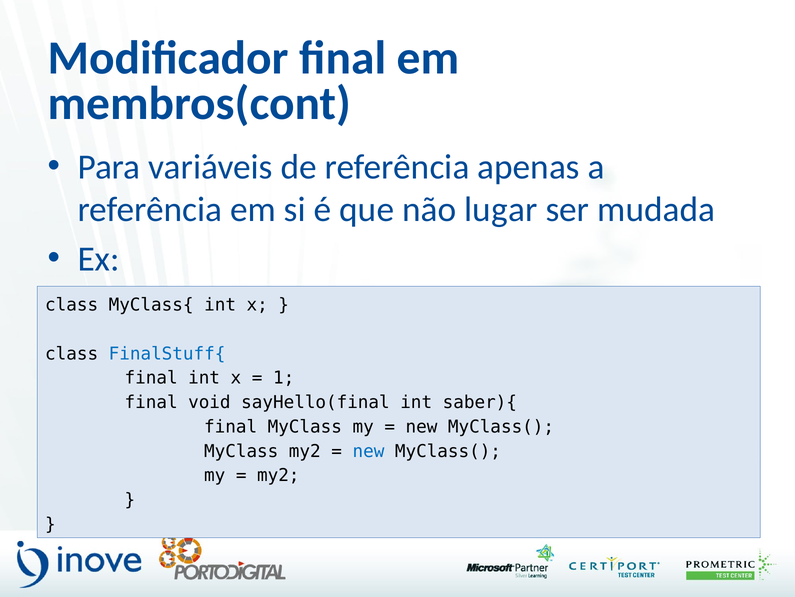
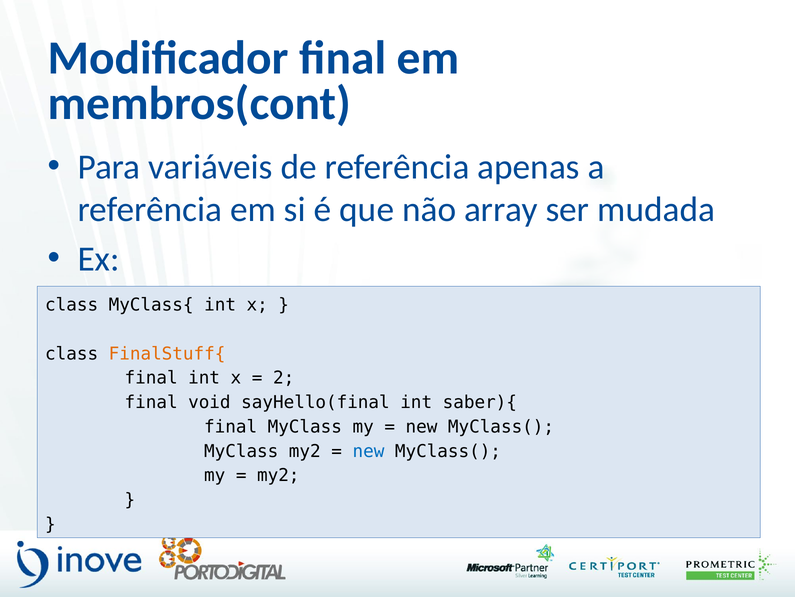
lugar: lugar -> array (501, 209)
FinalStuff{ colour: blue -> orange (167, 353)
1: 1 -> 2 (284, 378)
